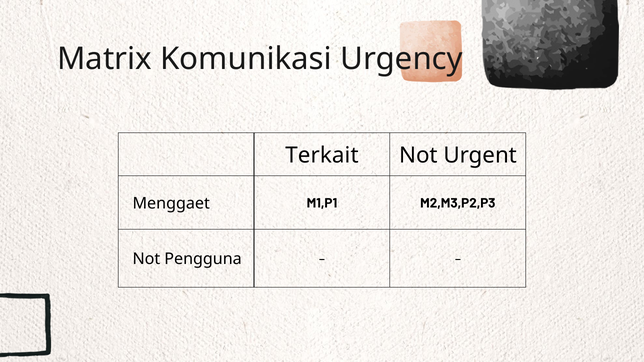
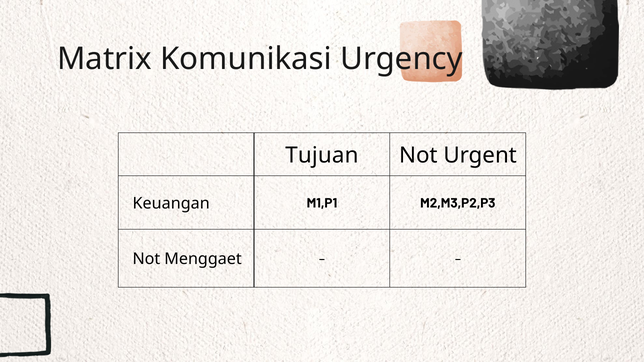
Terkait: Terkait -> Tujuan (322, 156)
Menggaet: Menggaet -> Keuangan (171, 204)
Pengguna: Pengguna -> Menggaet (203, 259)
